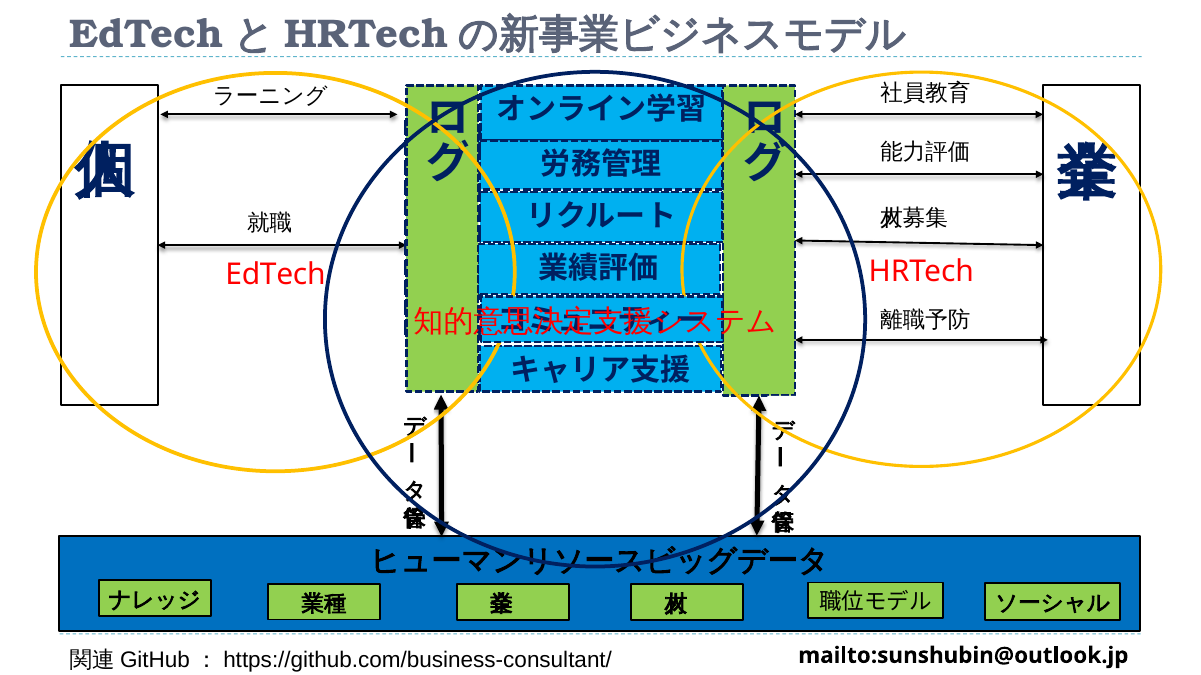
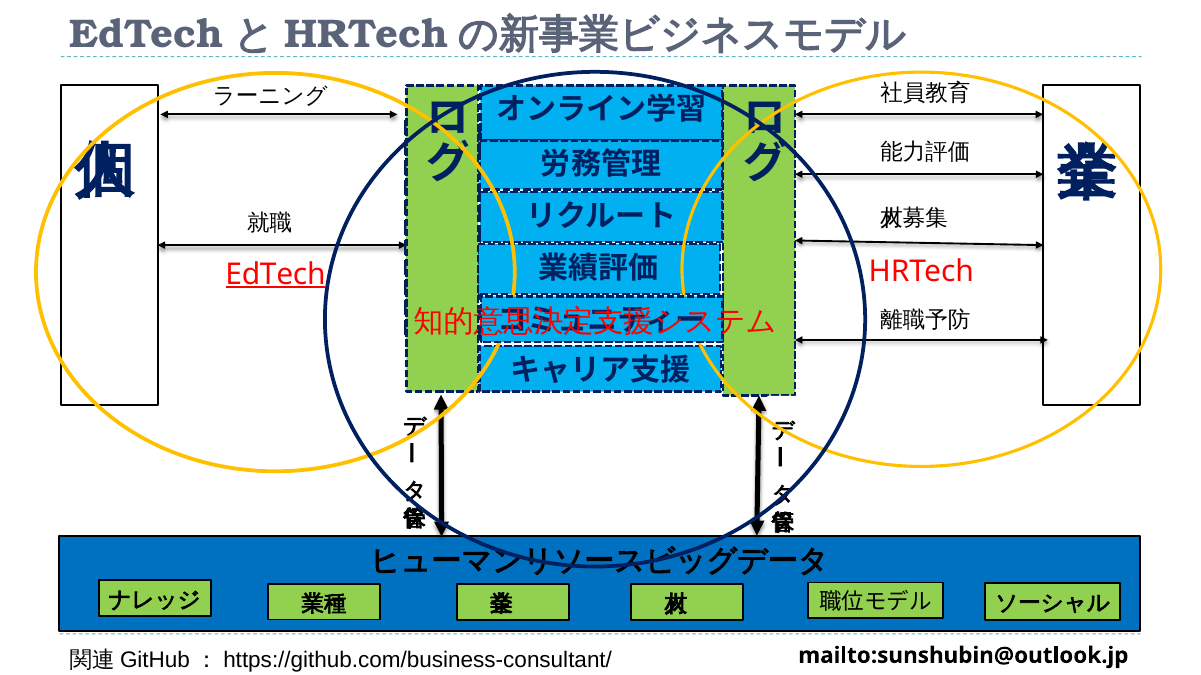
EdTech underline: none -> present (276, 274)
